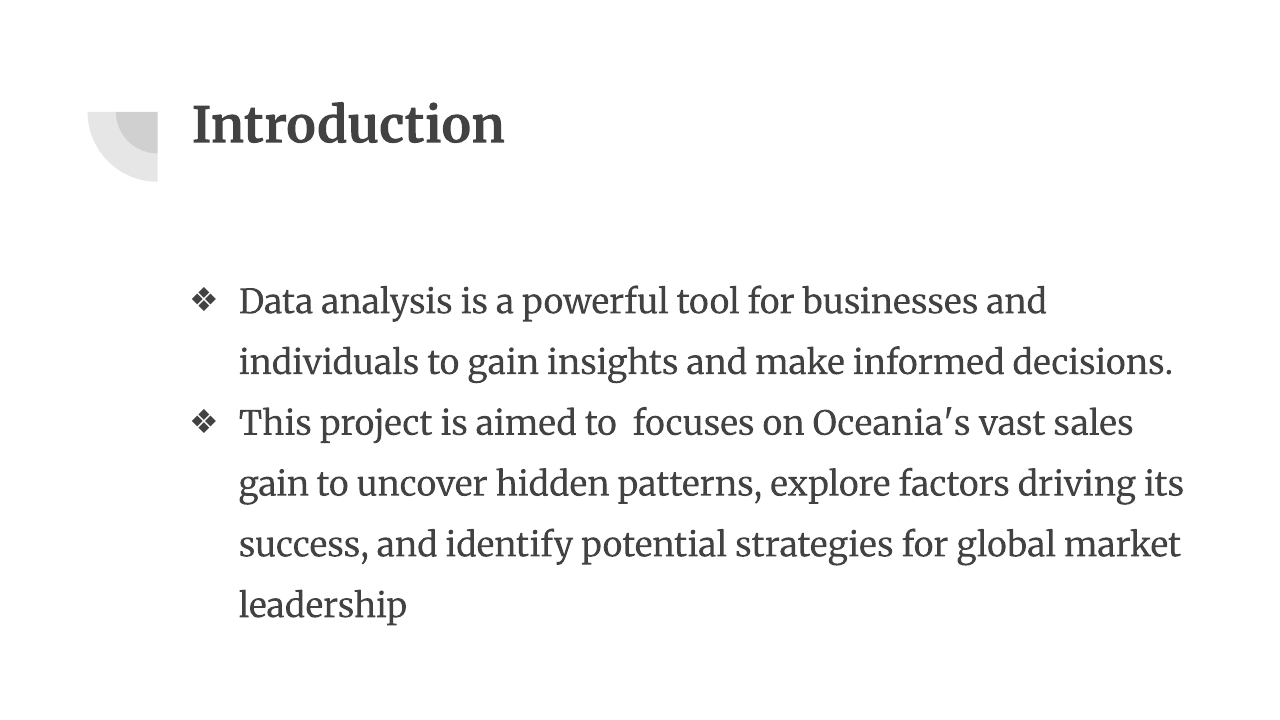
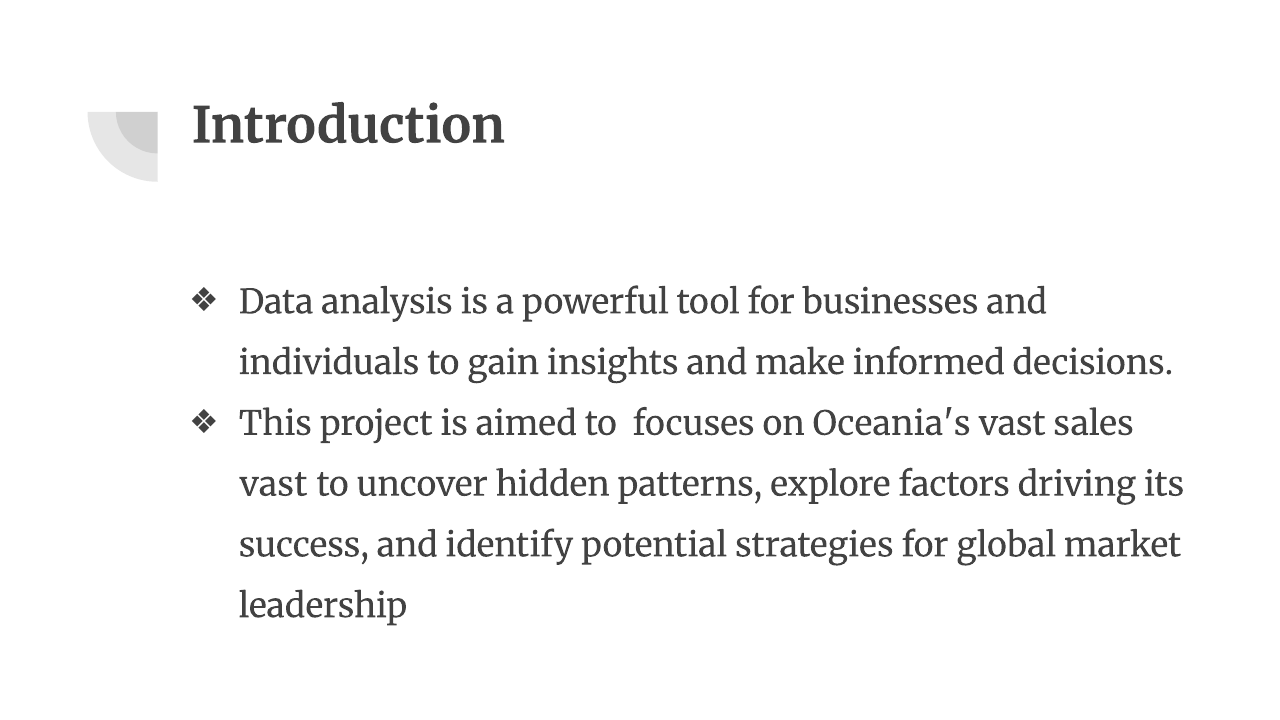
gain: gain -> vast (273, 485)
